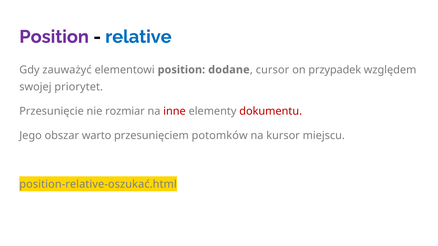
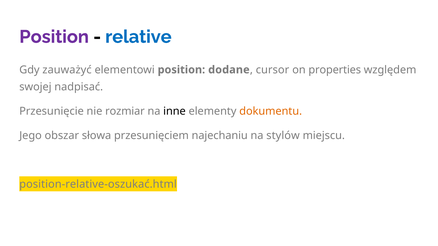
przypadek: przypadek -> properties (335, 70)
priorytet: priorytet -> nadpisać (79, 87)
inne colour: red -> black (174, 111)
dokumentu colour: red -> orange (271, 111)
warto: warto -> słowa (97, 136)
potomków: potomków -> najechaniu (220, 136)
kursor: kursor -> stylów (283, 136)
